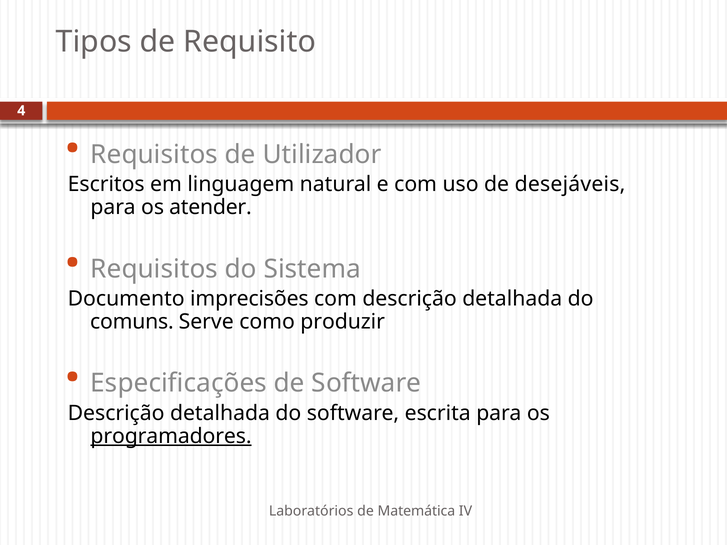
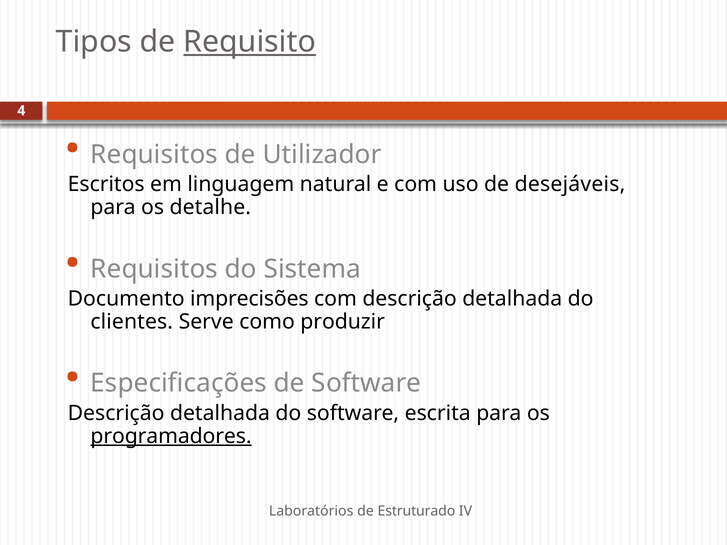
Requisito underline: none -> present (250, 42)
atender: atender -> detalhe (210, 207)
comuns: comuns -> clientes (132, 322)
Matemática: Matemática -> Estruturado (416, 511)
